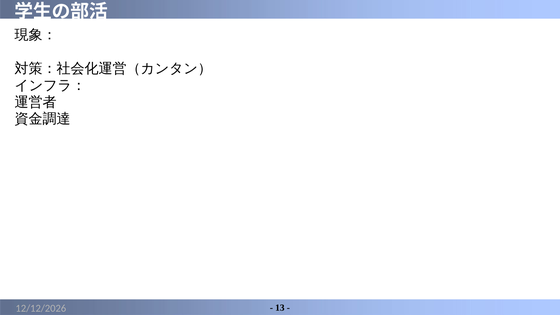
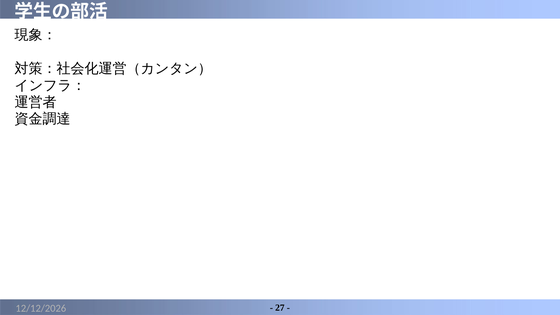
13: 13 -> 27 (280, 308)
